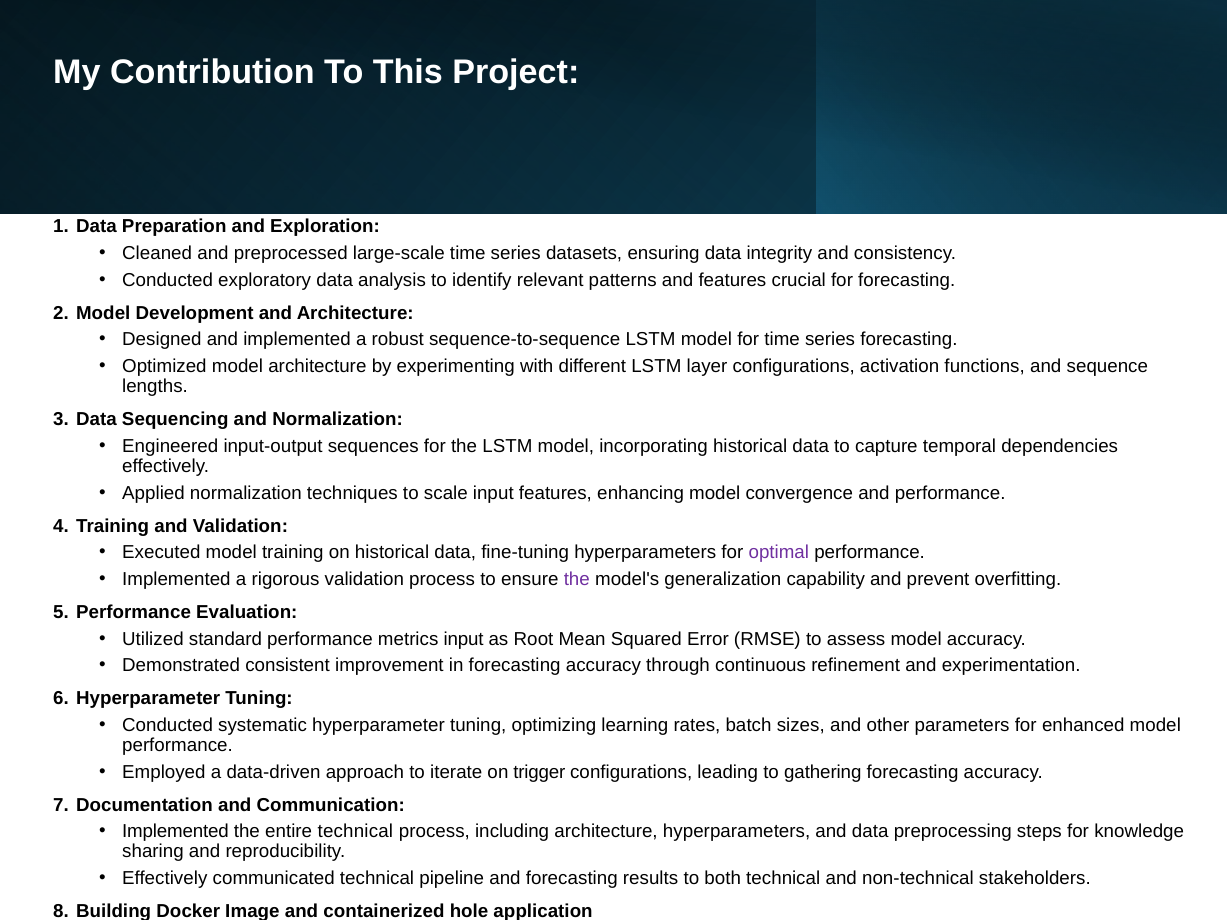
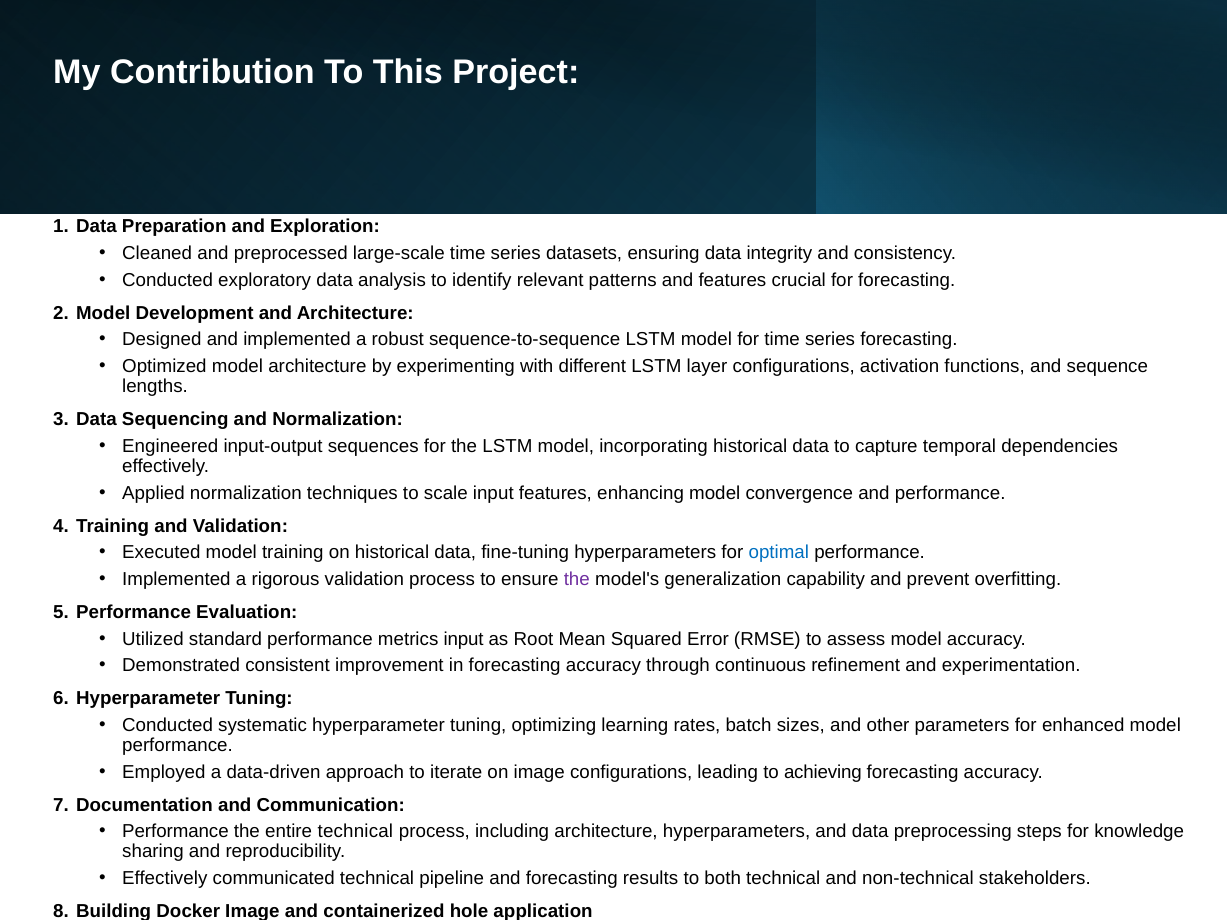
optimal colour: purple -> blue (779, 553)
on trigger: trigger -> image (539, 772)
gathering: gathering -> achieving (823, 772)
Implemented: Implemented -> Performance (175, 832)
